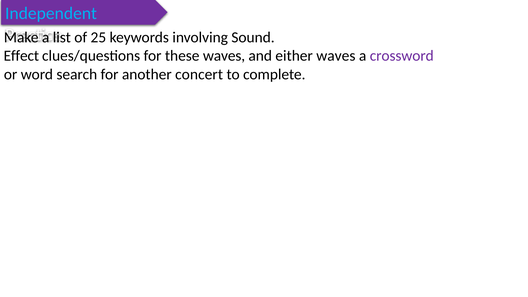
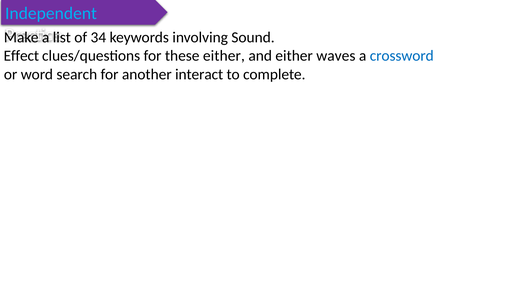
25: 25 -> 34 (98, 37)
these waves: waves -> either (224, 56)
crossword colour: purple -> blue (402, 56)
concert: concert -> interact (199, 74)
